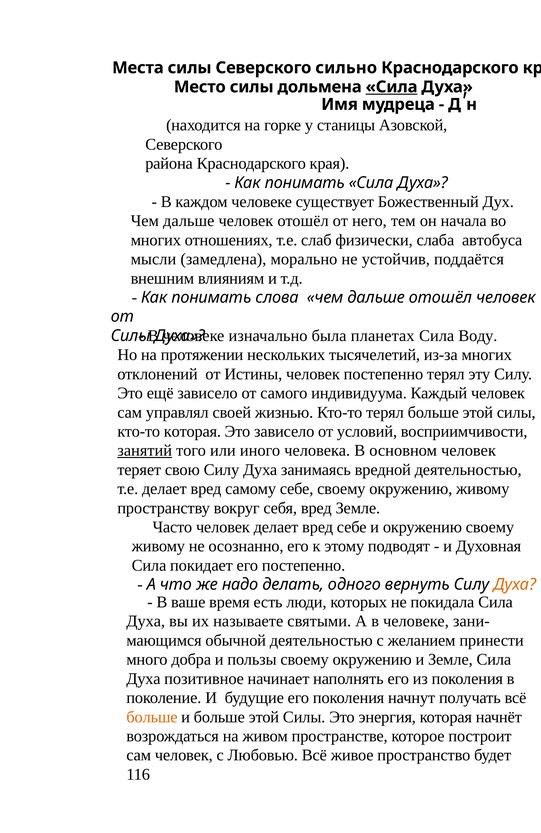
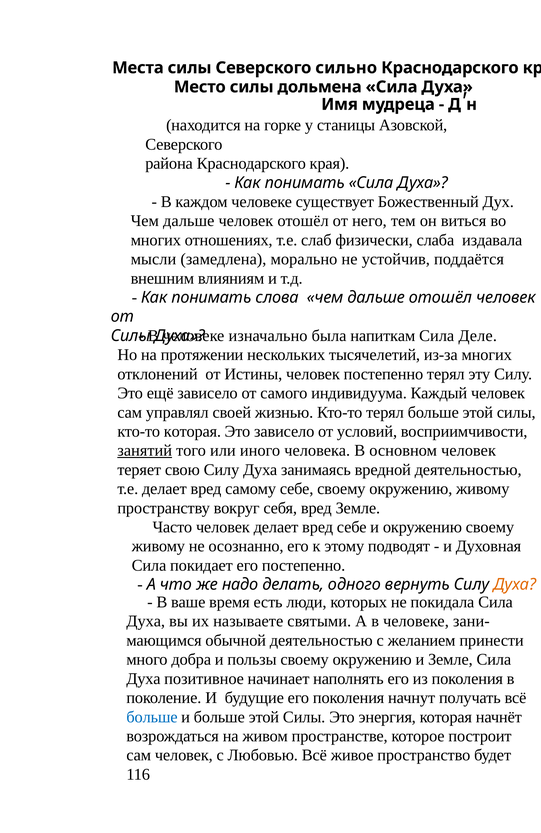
Сила underline: present -> none (392, 87)
начала: начала -> виться (464, 221)
автобуса: автобуса -> издавала (492, 240)
планетах: планетах -> напиткам (383, 335)
Воду: Воду -> Деле (478, 335)
больше colour: orange -> blue (152, 716)
